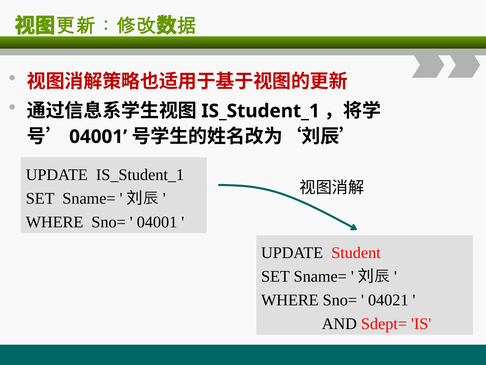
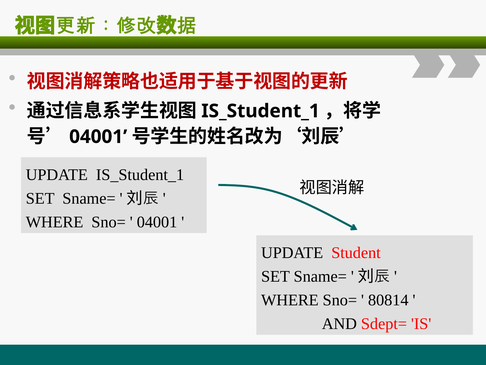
04021: 04021 -> 80814 (388, 300)
